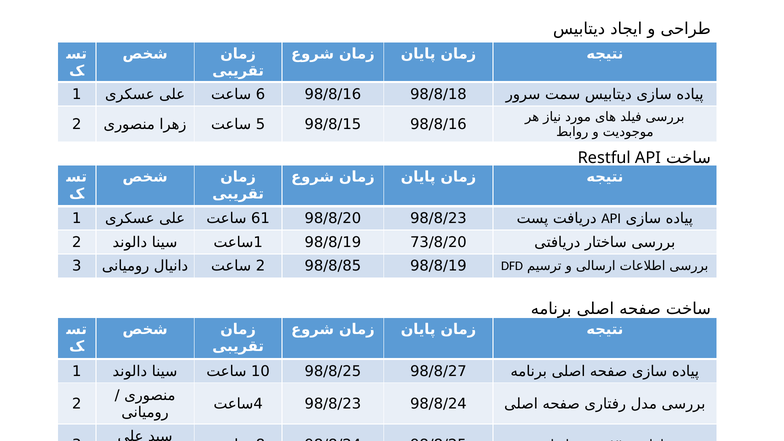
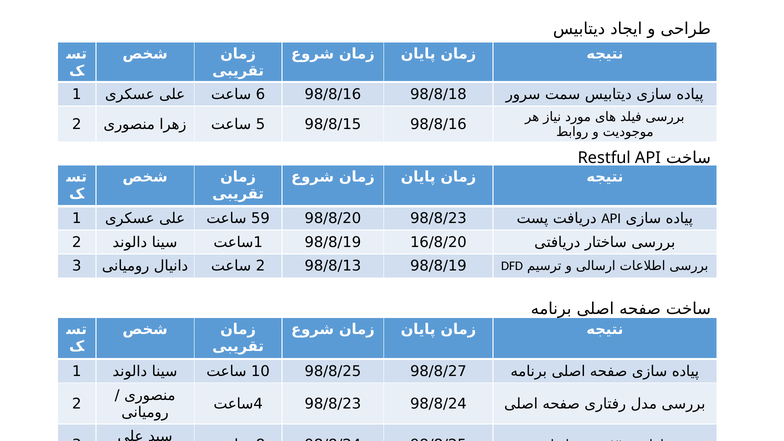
61: 61 -> 59 (260, 218)
73/8/20: 73/8/20 -> 16/8/20 (438, 242)
98/8/85: 98/8/85 -> 98/8/13 (333, 266)
